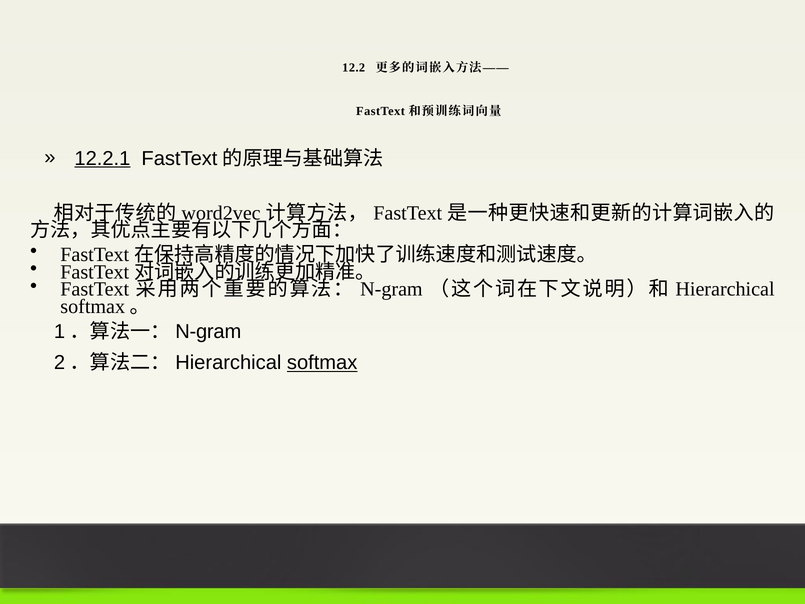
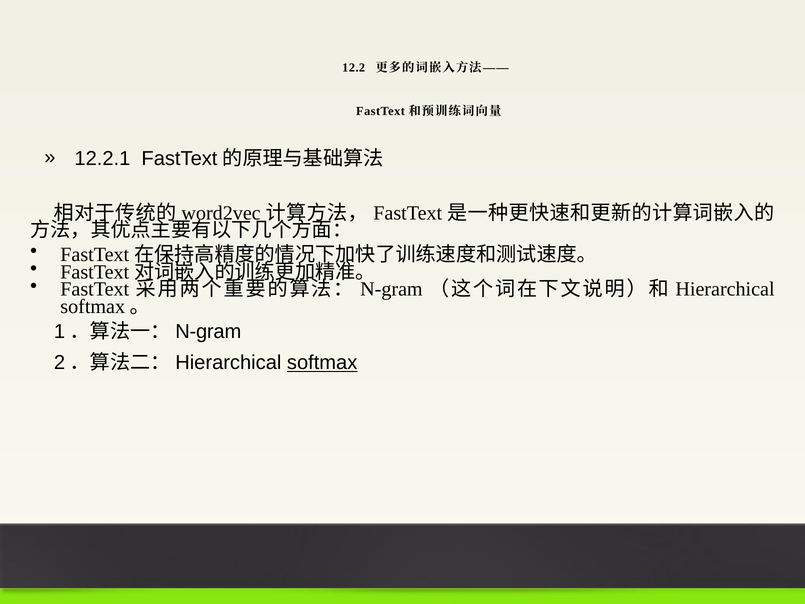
12.2.1 underline: present -> none (102, 158)
